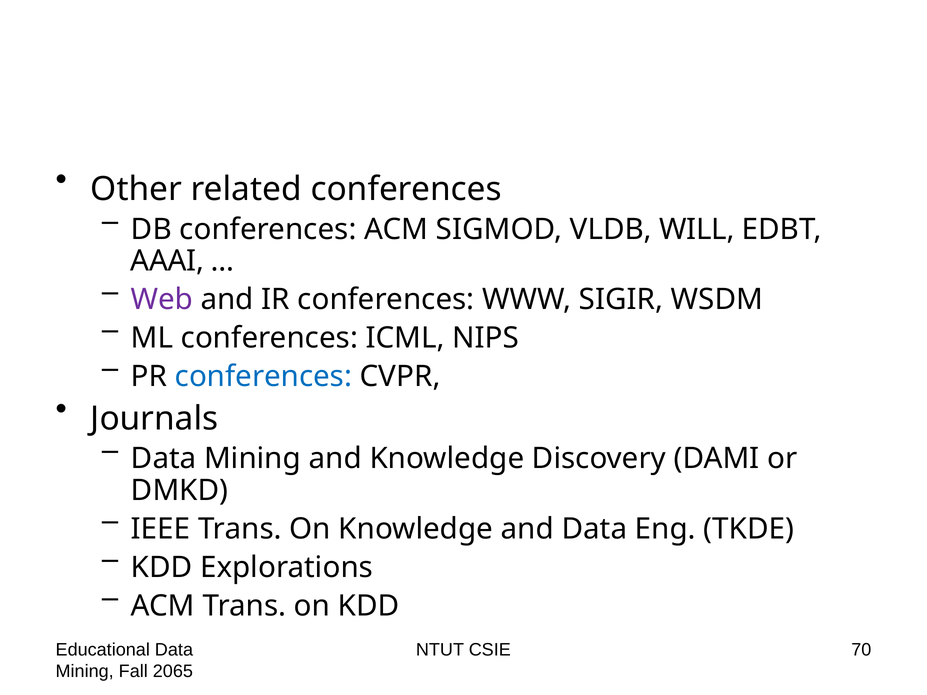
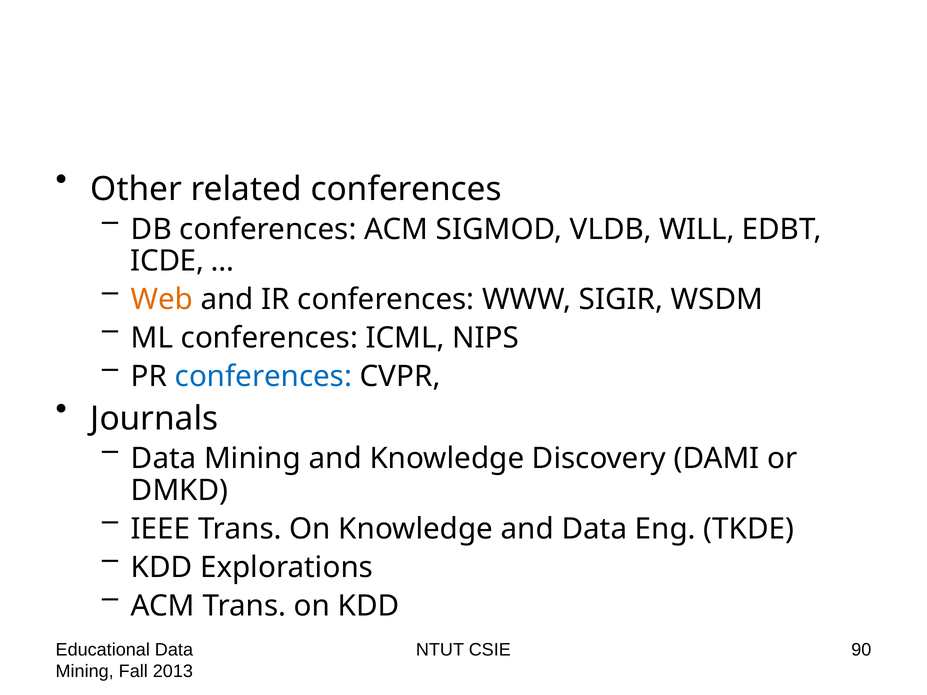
AAAI: AAAI -> ICDE (167, 261)
Web colour: purple -> orange (162, 300)
70: 70 -> 90 (861, 650)
2065: 2065 -> 2013 (173, 671)
